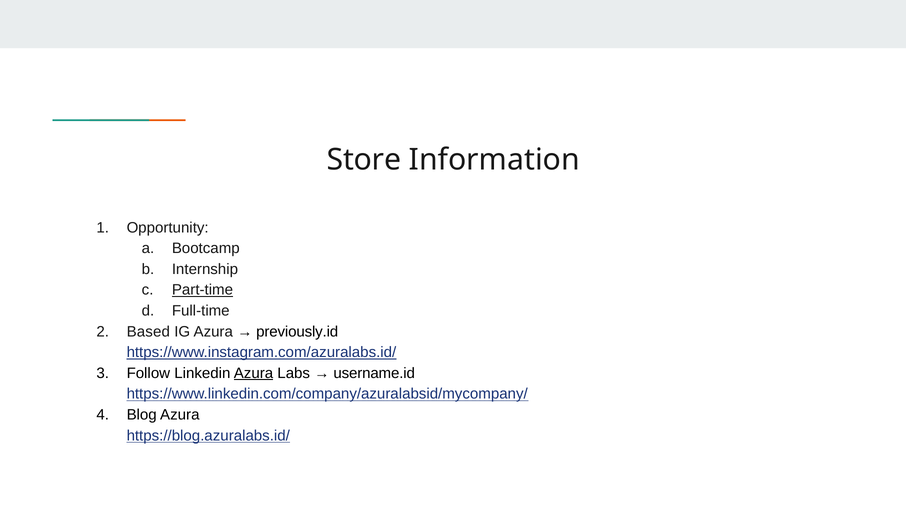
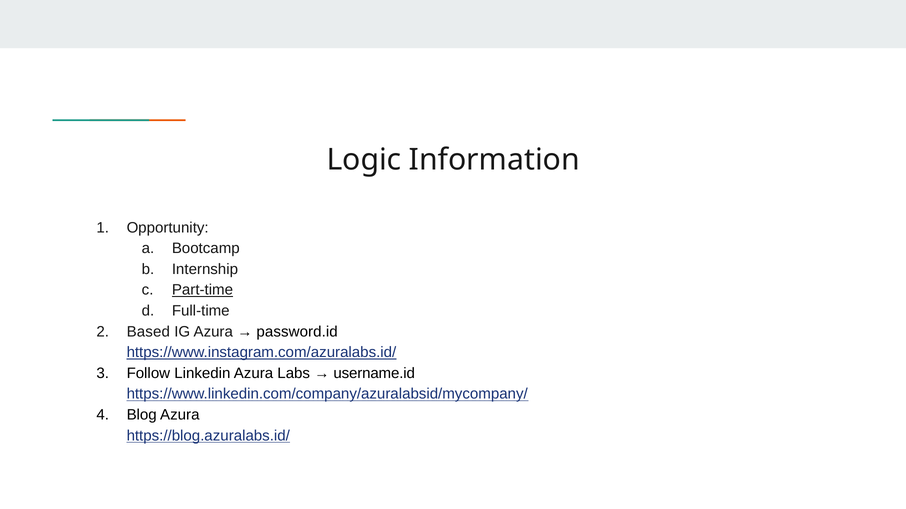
Store: Store -> Logic (364, 160)
previously.id: previously.id -> password.id (297, 332)
Azura underline: present -> none (254, 374)
